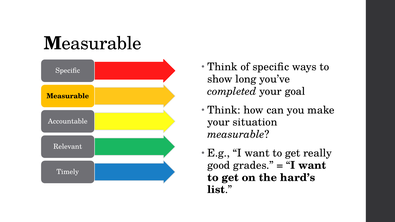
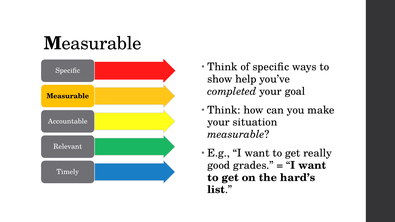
long: long -> help (246, 79)
